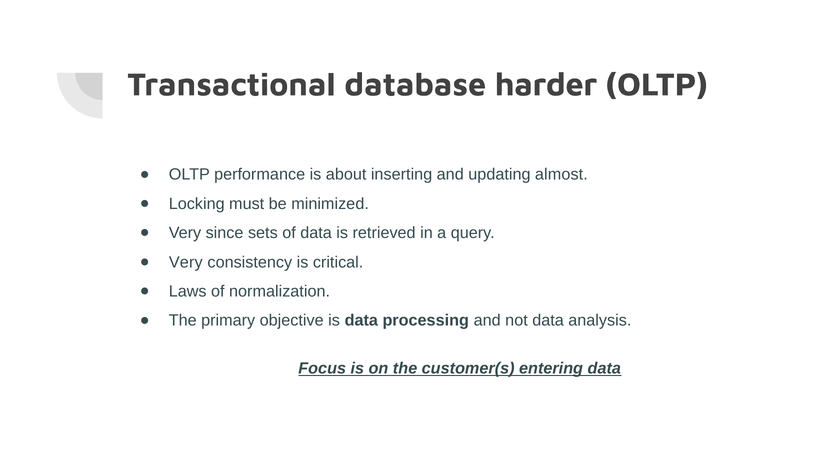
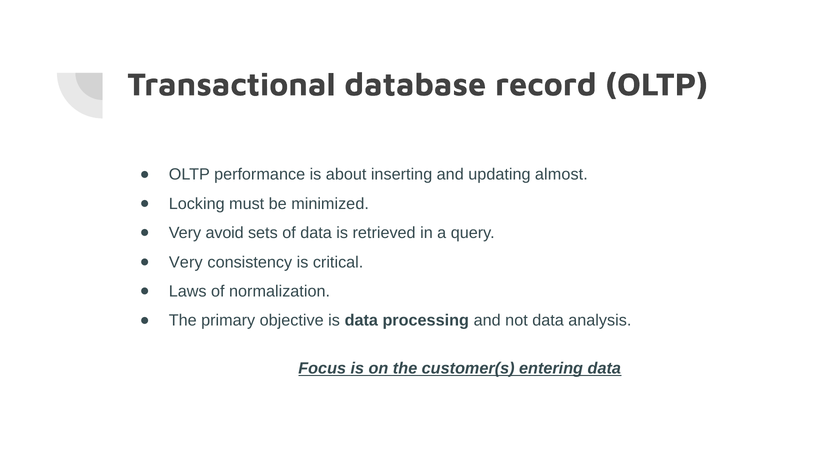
harder: harder -> record (546, 85)
since: since -> avoid (225, 233)
